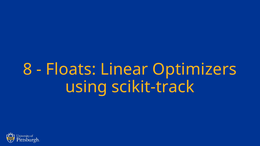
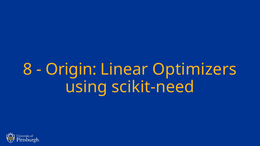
Floats: Floats -> Origin (71, 70)
scikit-track: scikit-track -> scikit-need (153, 87)
